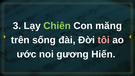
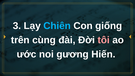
Chiên colour: light green -> light blue (57, 26)
măng: măng -> giống (109, 26)
sống: sống -> cùng (44, 40)
